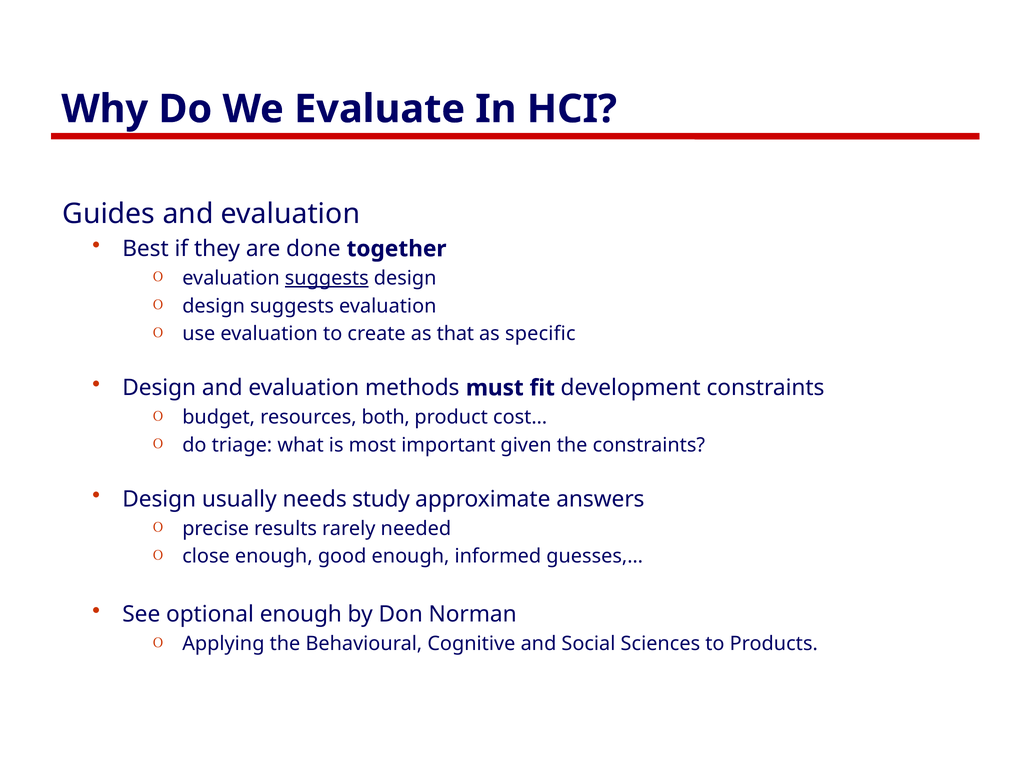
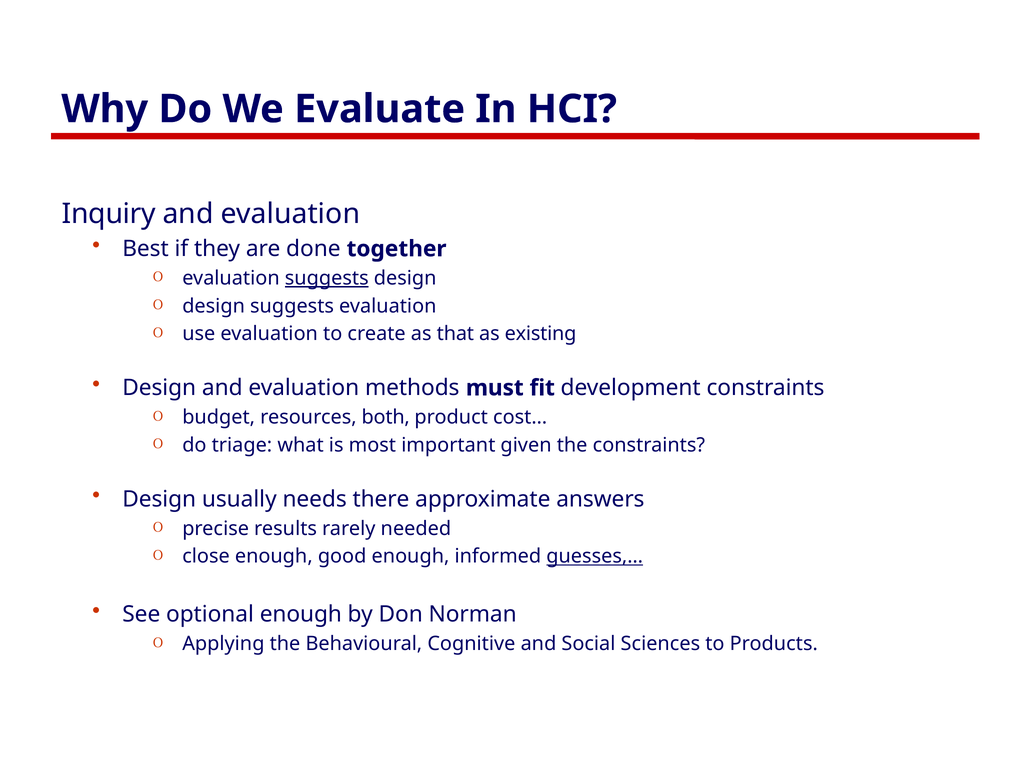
Guides: Guides -> Inquiry (109, 214)
specific: specific -> existing (541, 334)
study: study -> there (381, 499)
guesses,… underline: none -> present (595, 557)
